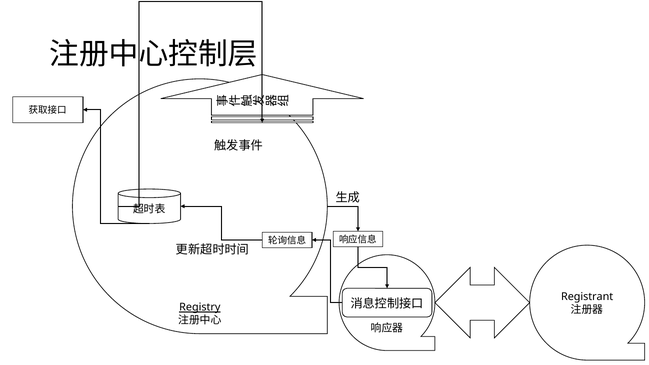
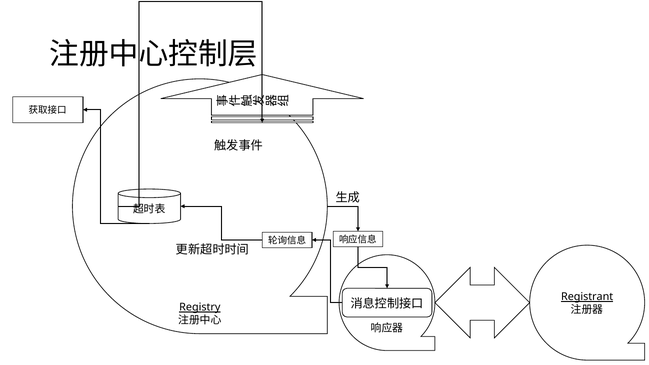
Registrant underline: none -> present (587, 297)
